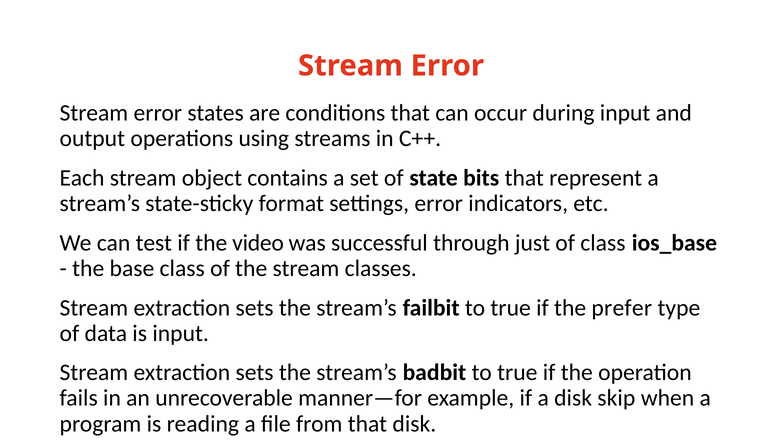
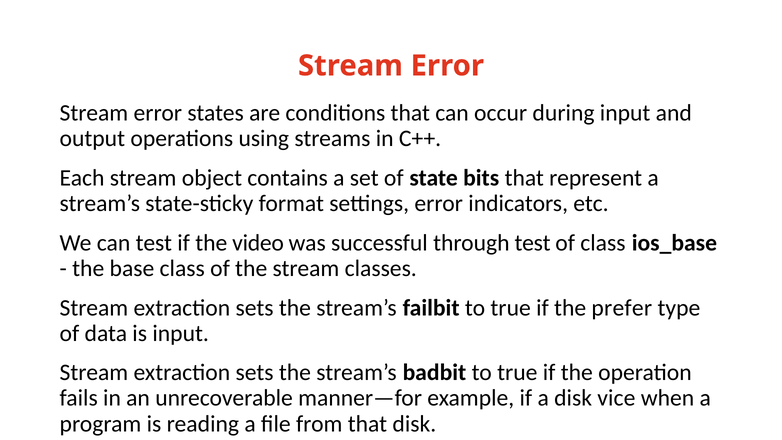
through just: just -> test (533, 243)
skip: skip -> vice (616, 398)
